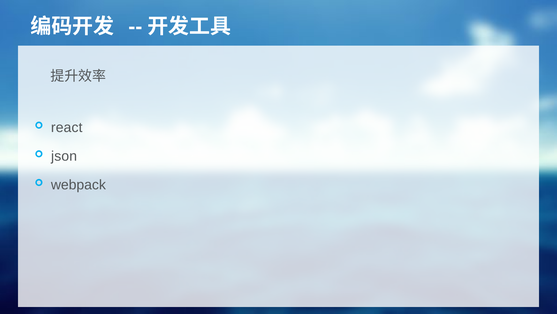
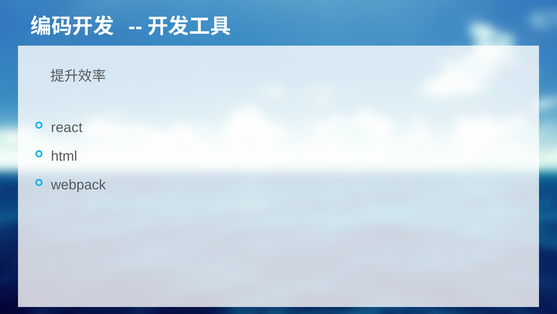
json: json -> html (64, 156)
